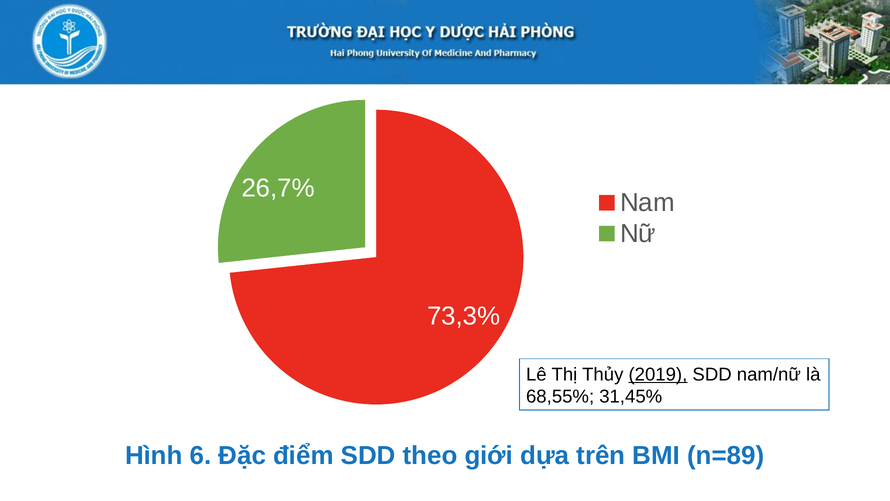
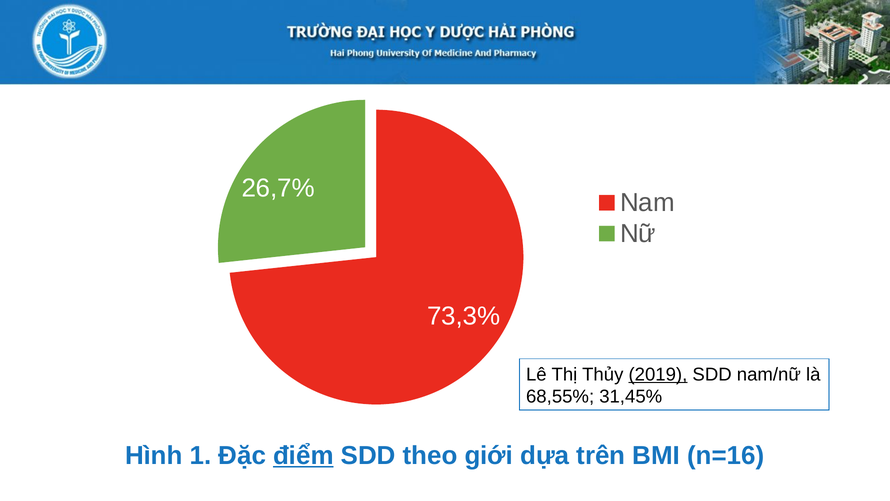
6: 6 -> 1 (200, 455)
điểm underline: none -> present (303, 455)
n=89: n=89 -> n=16 (726, 455)
